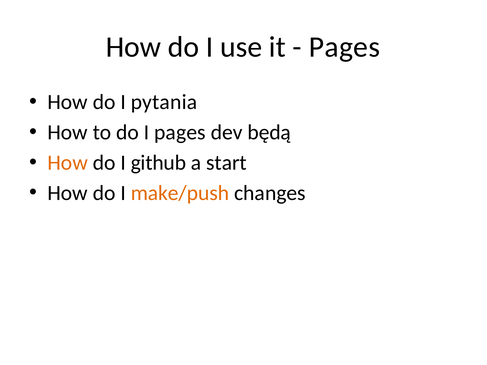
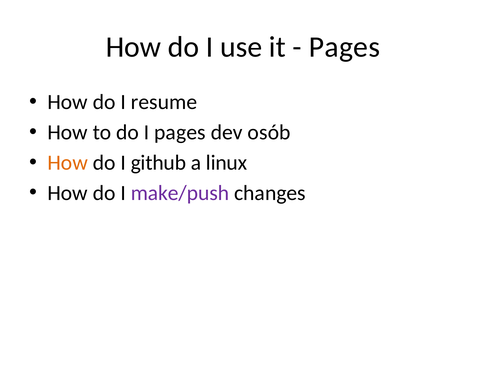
pytania: pytania -> resume (164, 102)
będą: będą -> osób (269, 132)
start: start -> linux (227, 163)
make/push colour: orange -> purple (180, 193)
